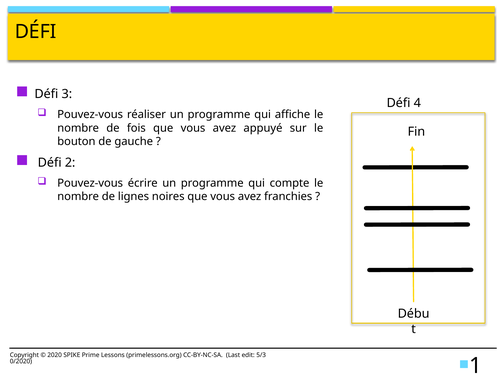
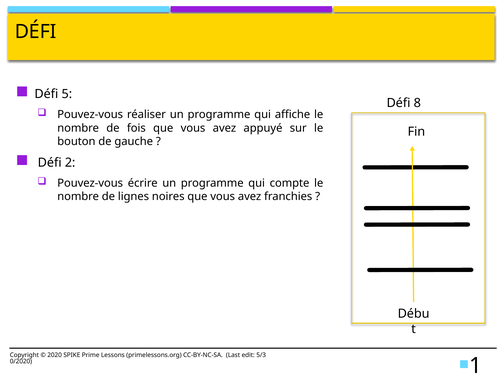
3: 3 -> 5 (67, 94)
4: 4 -> 8 (417, 103)
